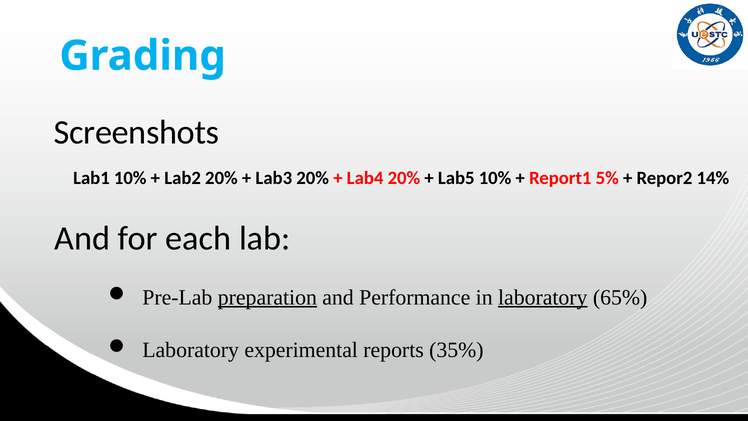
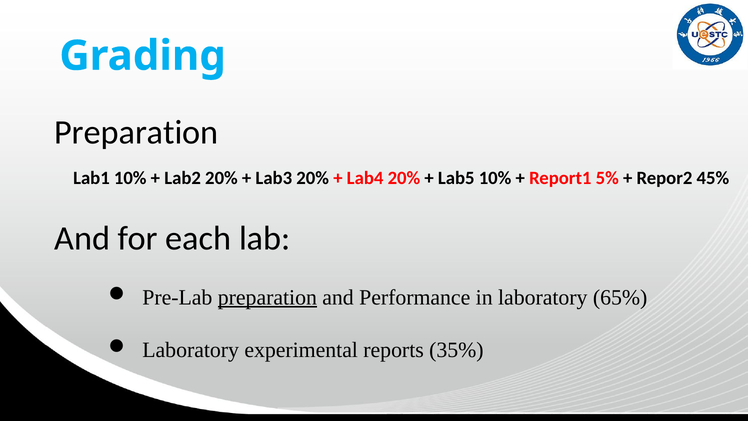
Screenshots: Screenshots -> Preparation (136, 132)
14%: 14% -> 45% (713, 178)
laboratory underline: present -> none (543, 297)
